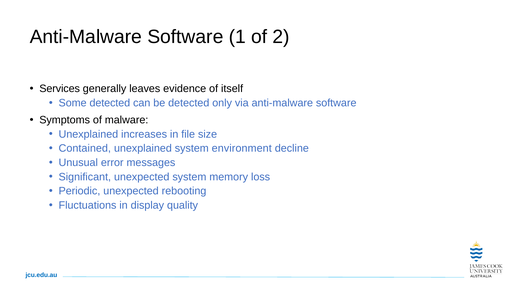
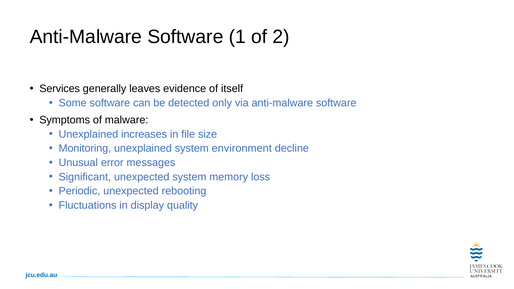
Some detected: detected -> software (110, 103)
Contained: Contained -> Monitoring (85, 148)
